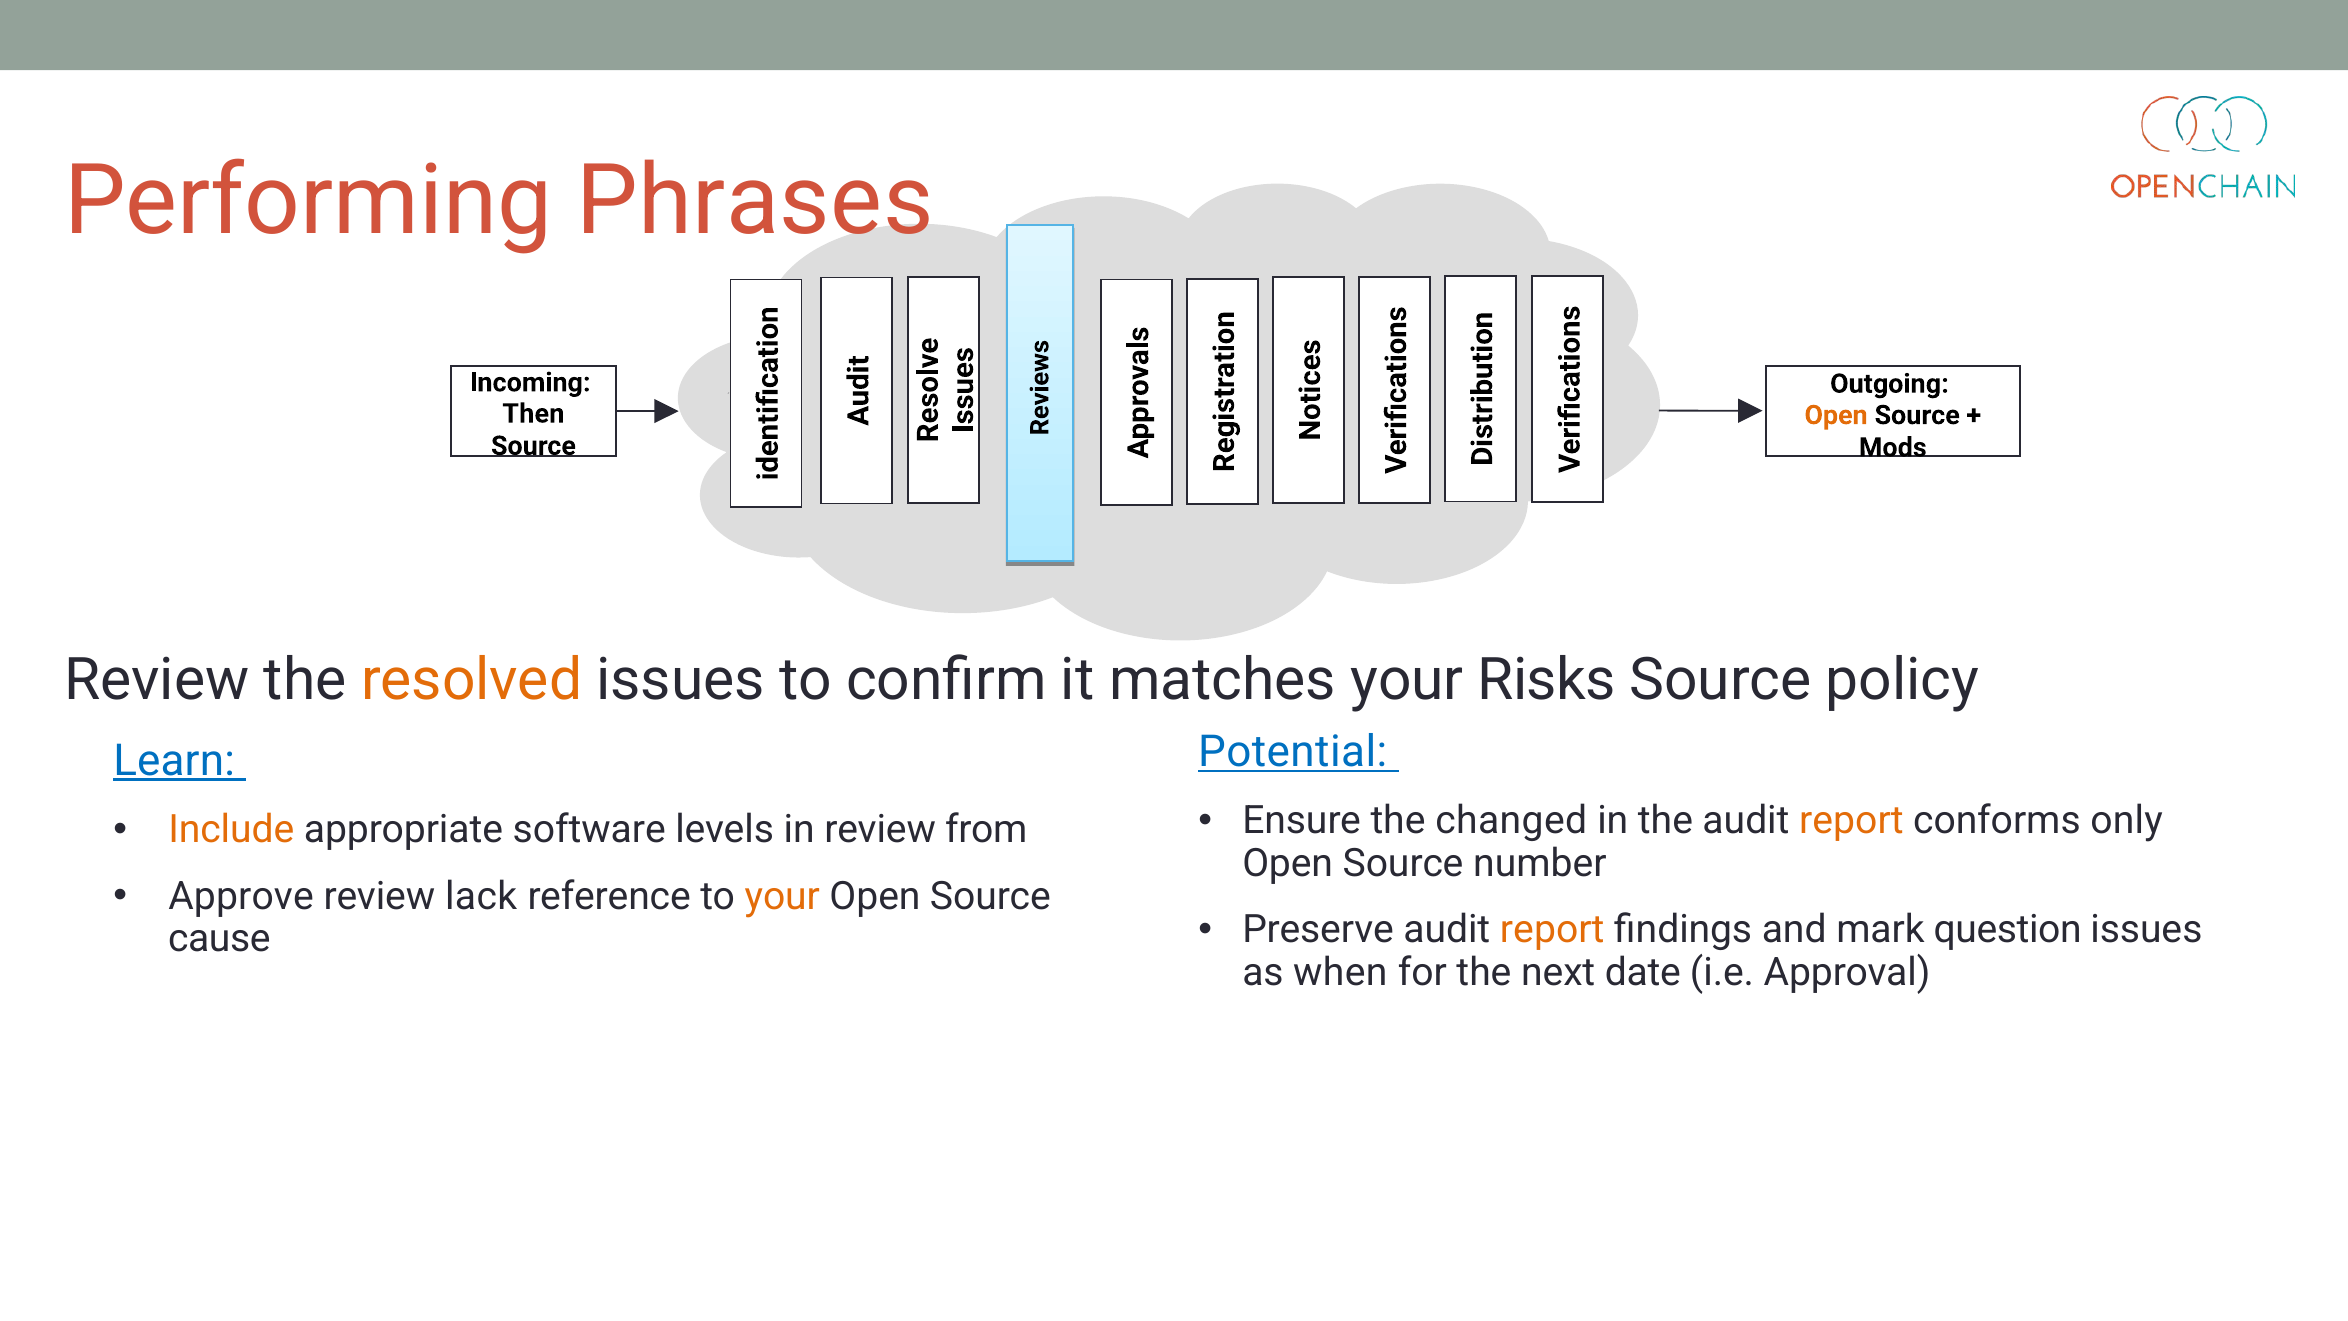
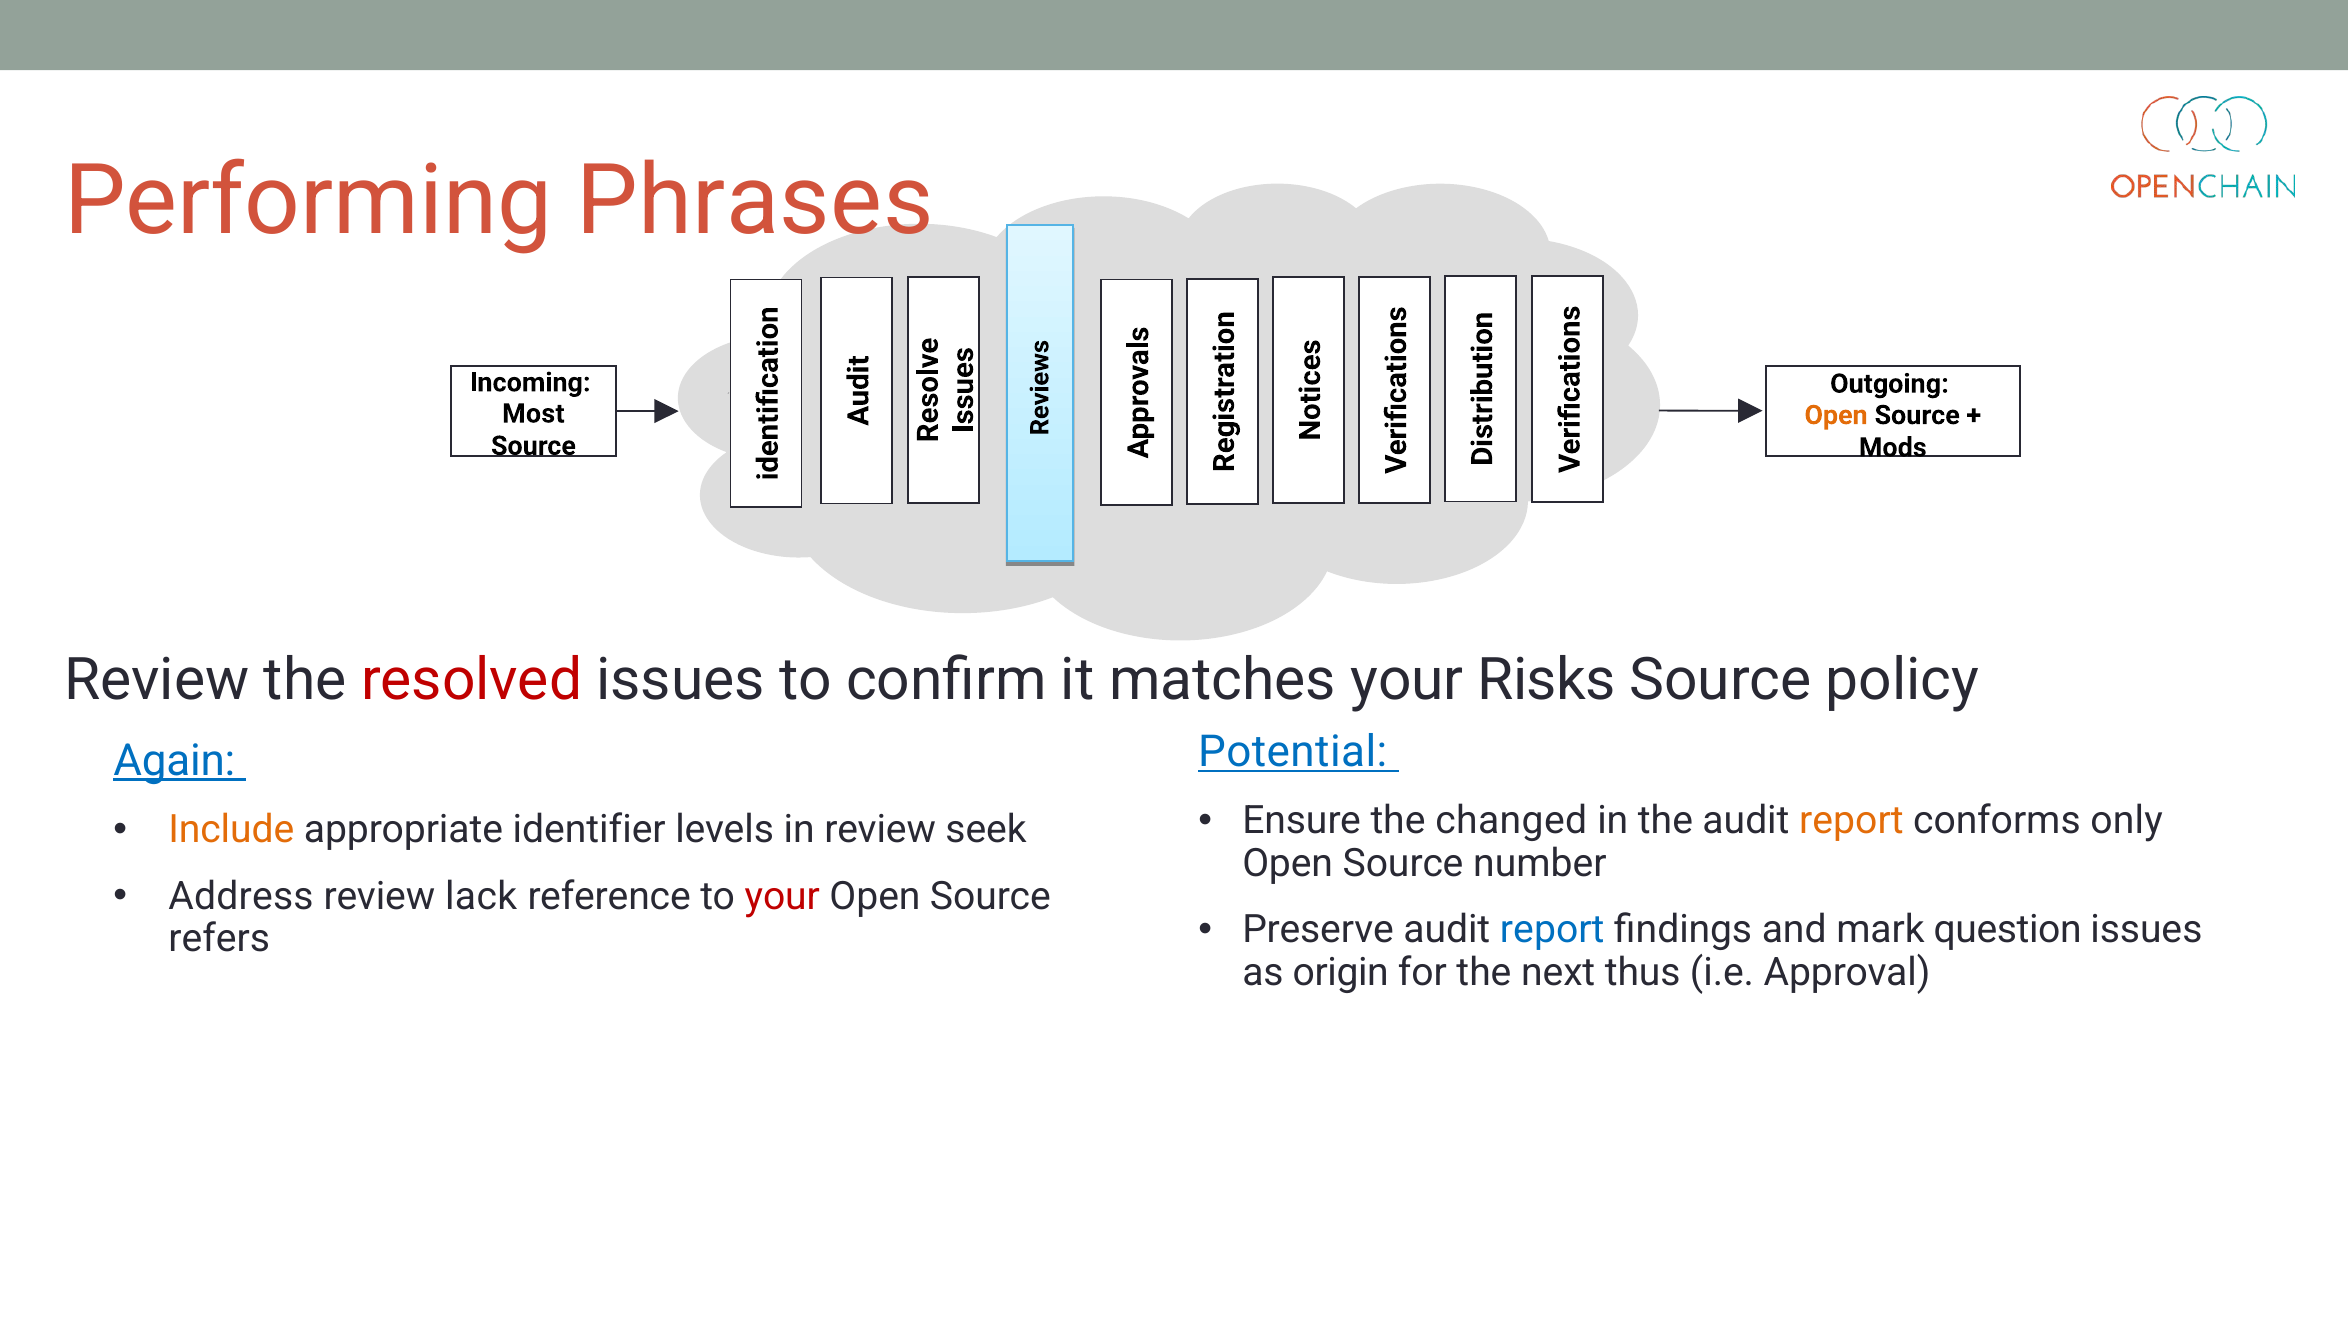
Then: Then -> Most (533, 414)
resolved colour: orange -> red (472, 680)
Learn: Learn -> Again (174, 760)
software: software -> identifier (589, 830)
from: from -> seek (986, 830)
Approve: Approve -> Address (241, 896)
your colour: orange -> red (782, 896)
report colour: orange -> blue (1552, 930)
cause: cause -> refers (219, 939)
when: when -> origin (1341, 972)
date: date -> thus (1643, 972)
